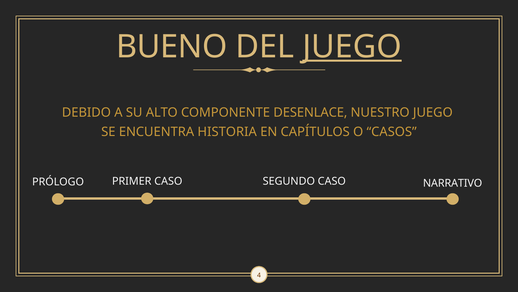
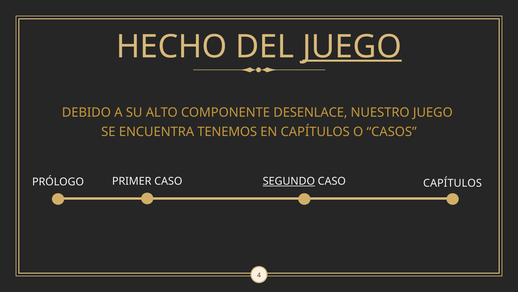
BUENO: BUENO -> HECHO (172, 47)
HISTORIA: HISTORIA -> TENEMOS (227, 132)
SEGUNDO underline: none -> present (289, 181)
CASO NARRATIVO: NARRATIVO -> CAPÍTULOS (453, 183)
